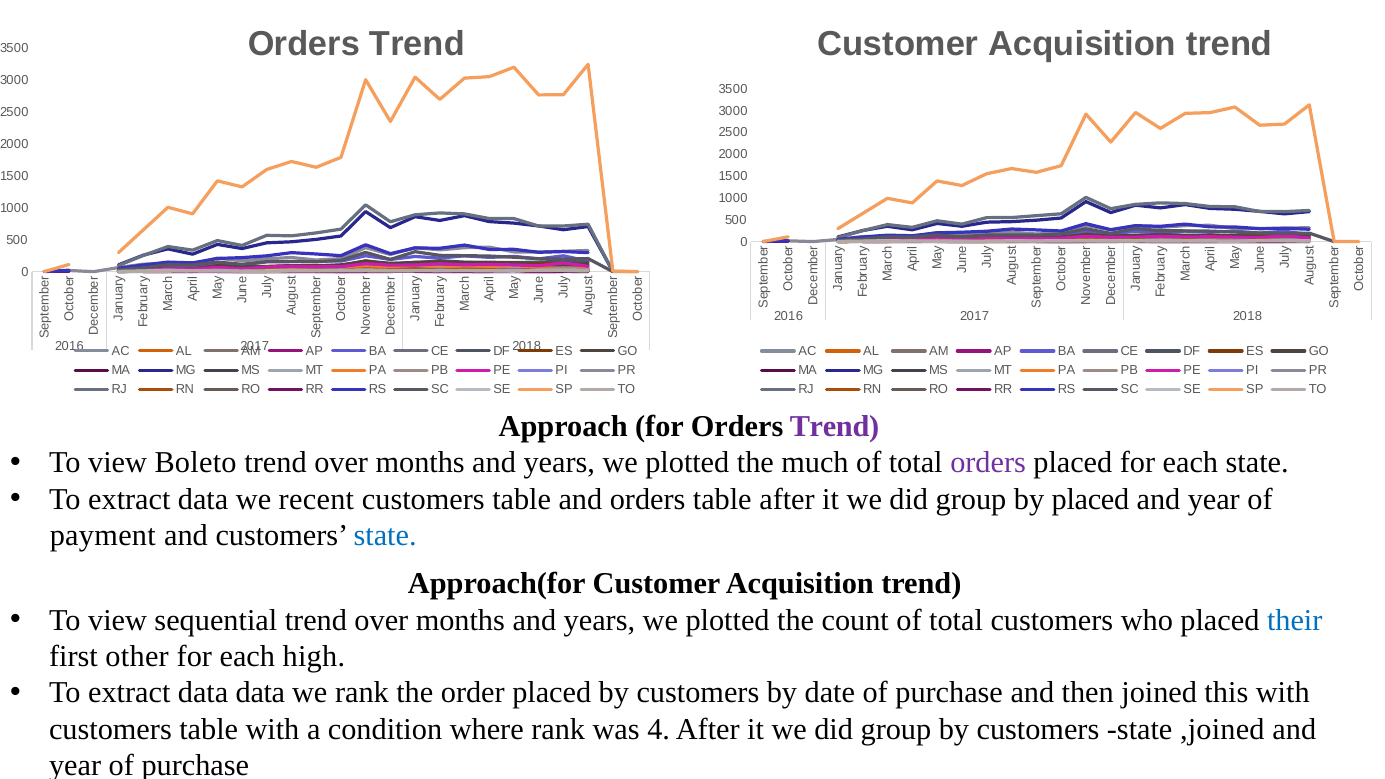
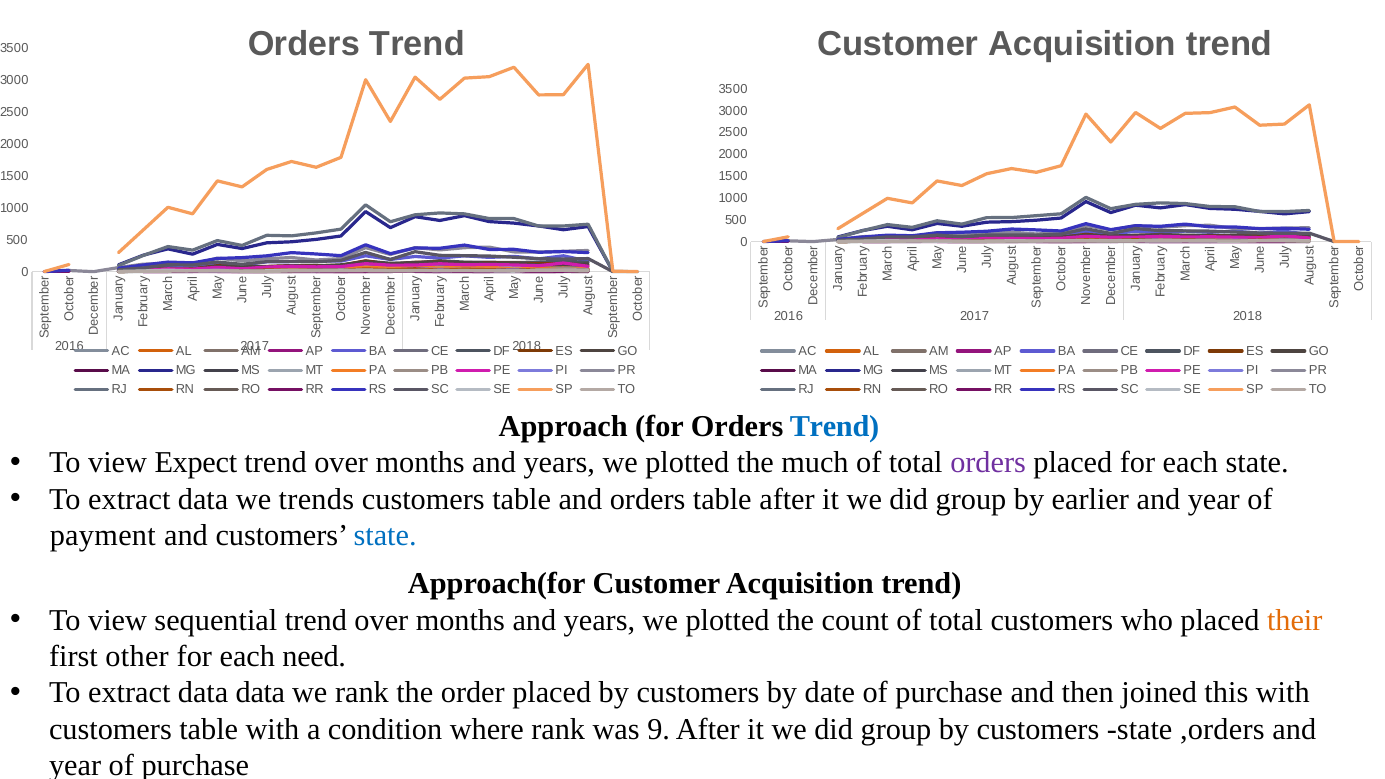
Trend colour: purple -> blue (835, 427)
Boleto: Boleto -> Expect (196, 463)
recent: recent -> trends (316, 499)
by placed: placed -> earlier (1090, 499)
their colour: blue -> orange (1295, 620)
high: high -> need (314, 657)
4: 4 -> 9 (659, 729)
,joined: ,joined -> ,orders (1222, 729)
